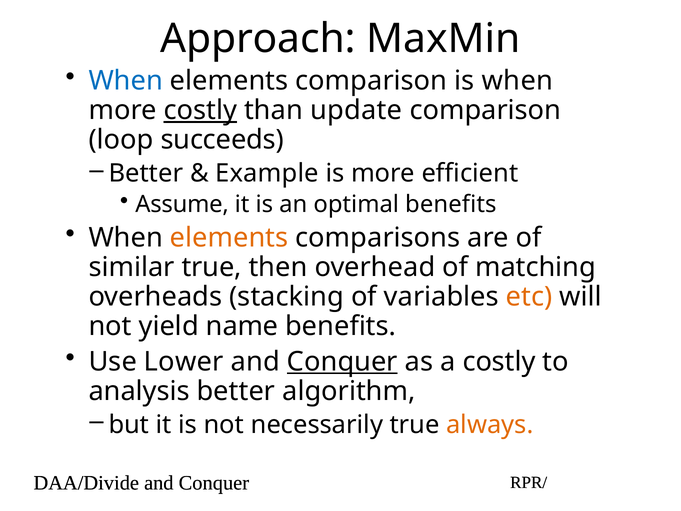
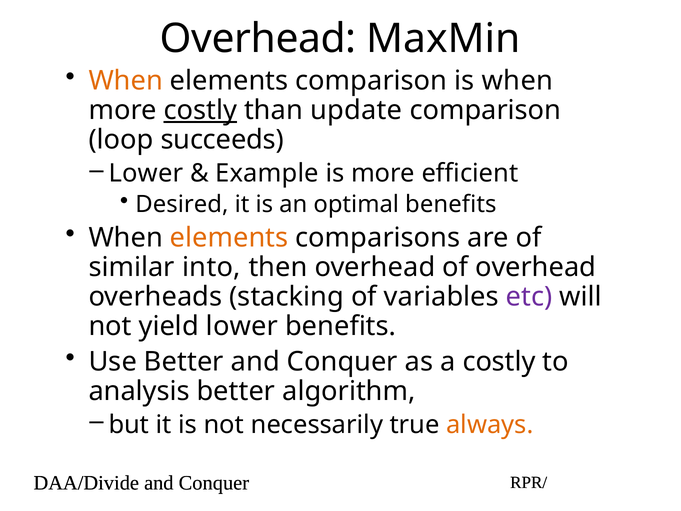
Approach: Approach -> Overhead (258, 39)
When colour: blue -> orange (126, 81)
Better: Better -> Lower (146, 173)
Assume: Assume -> Desired (182, 204)
similar true: true -> into (211, 267)
of matching: matching -> overhead (536, 267)
etc colour: orange -> purple (529, 297)
yield name: name -> lower (242, 326)
Use Lower: Lower -> Better (184, 362)
Conquer underline: present -> none (342, 362)
